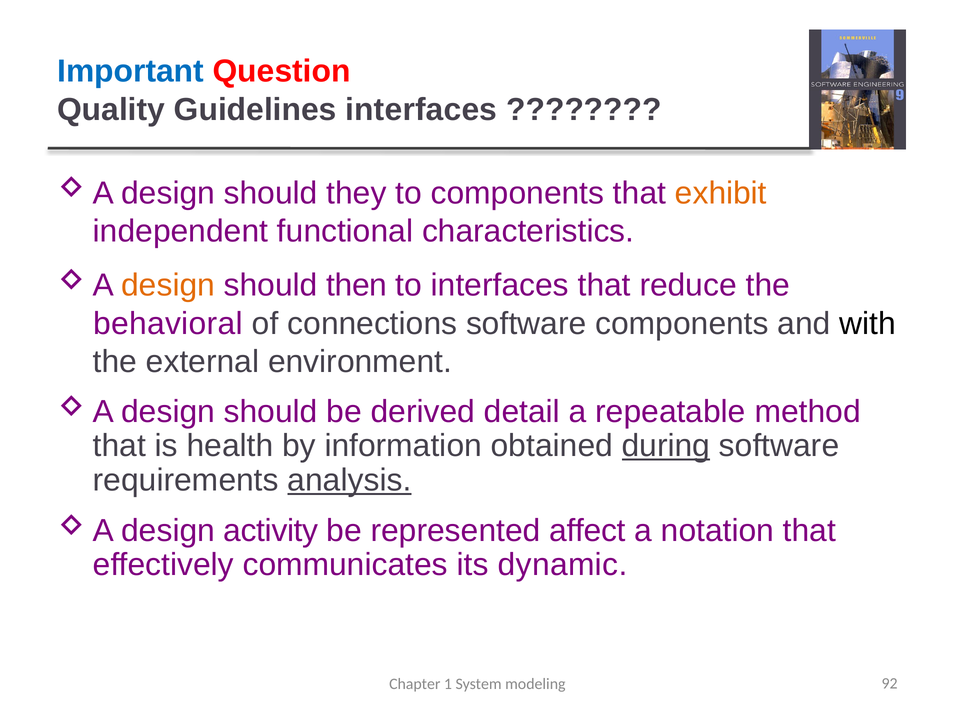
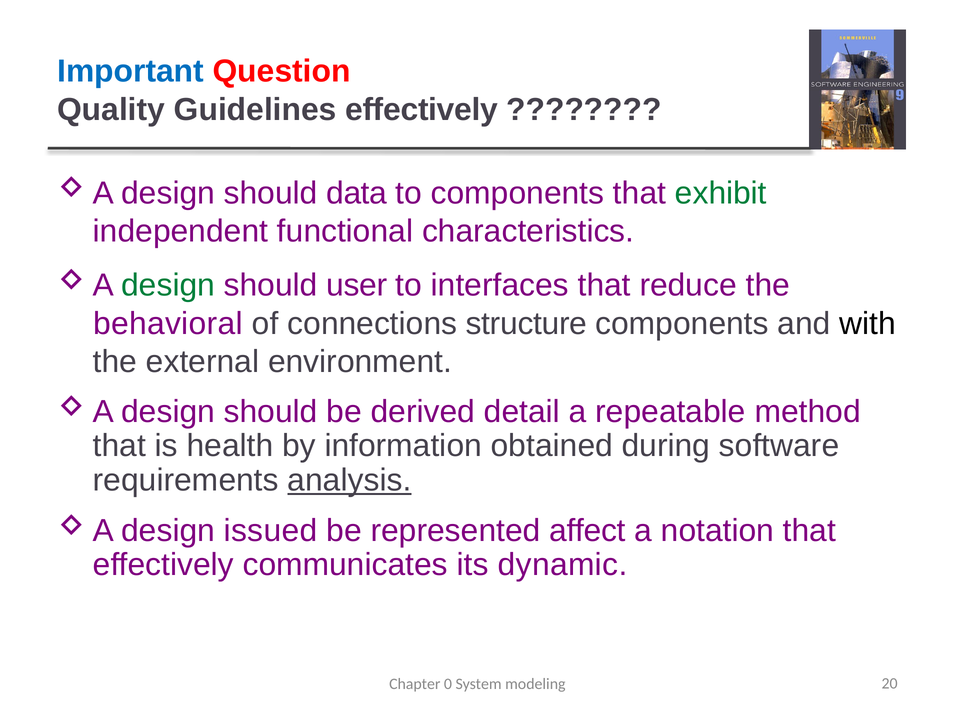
Guidelines interfaces: interfaces -> effectively (422, 110)
they: they -> data (357, 193)
exhibit colour: orange -> green (721, 193)
design colour: orange -> green (168, 286)
then: then -> user (357, 286)
connections software: software -> structure (526, 324)
during underline: present -> none (666, 446)
activity: activity -> issued (271, 531)
1: 1 -> 0 (448, 684)
92: 92 -> 20 (890, 684)
